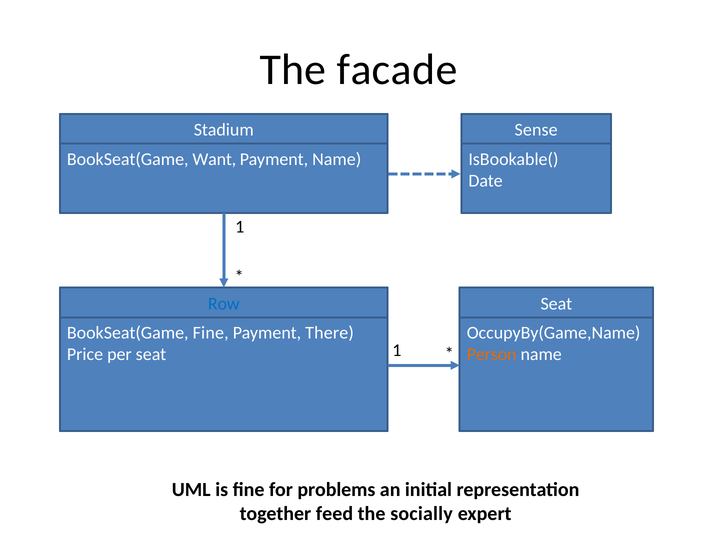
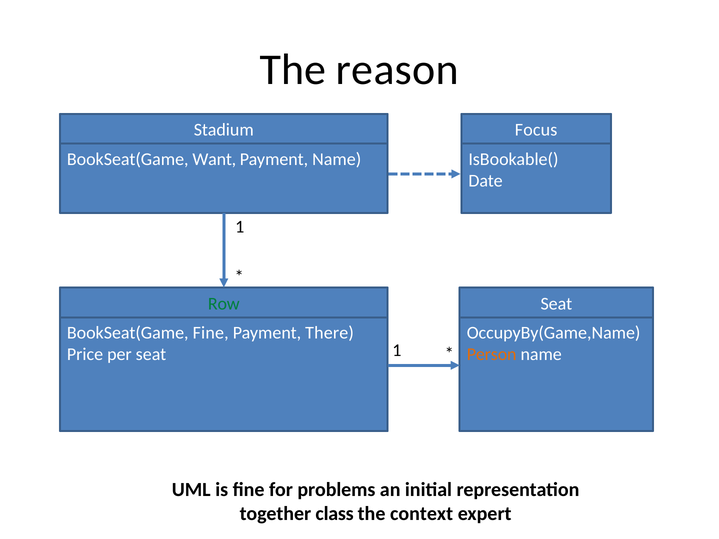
facade: facade -> reason (397, 70)
Sense: Sense -> Focus (536, 130)
Row colour: blue -> green (224, 304)
feed: feed -> class (335, 514)
socially: socially -> context (422, 514)
